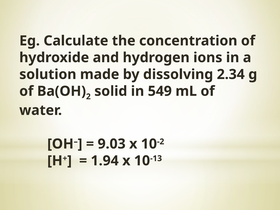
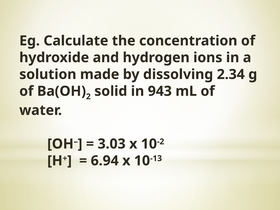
549: 549 -> 943 (160, 91)
9.03: 9.03 -> 3.03 (112, 144)
1.94: 1.94 -> 6.94 (105, 161)
